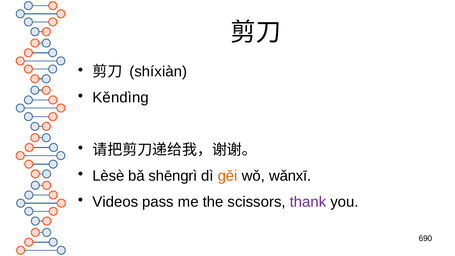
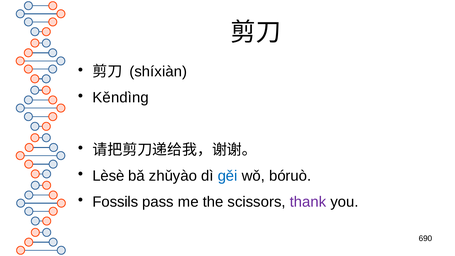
shēngrì: shēngrì -> zhǔyào (173, 176)
gěi colour: orange -> blue (228, 176)
wǎnxī: wǎnxī -> bóruò (290, 176)
Videos: Videos -> Fossils (115, 202)
